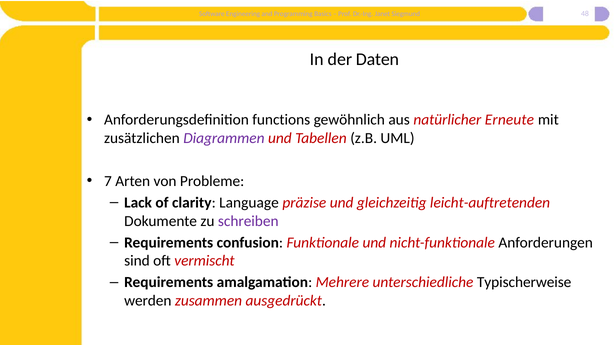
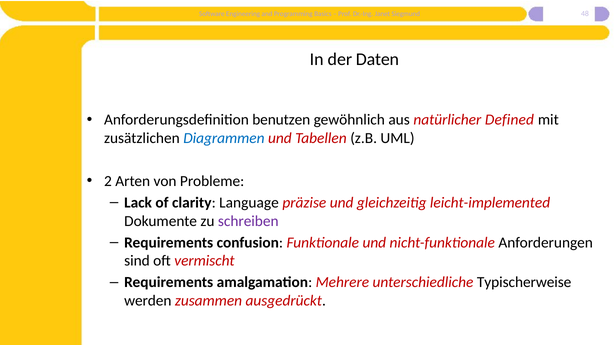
functions: functions -> benutzen (281, 120)
Erneute: Erneute -> Defined (509, 120)
Diagrammen colour: purple -> blue (224, 138)
7: 7 -> 2 (108, 181)
leicht-auftretenden: leicht-auftretenden -> leicht-implemented (490, 203)
